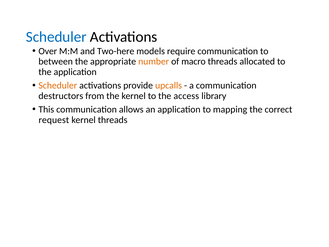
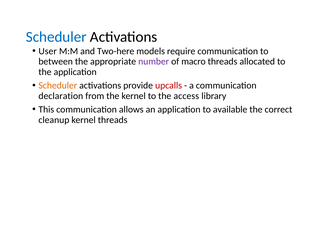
Over: Over -> User (48, 51)
number colour: orange -> purple (154, 62)
upcalls colour: orange -> red (169, 85)
destructors: destructors -> declaration (61, 96)
mapping: mapping -> available (230, 109)
request: request -> cleanup (54, 120)
